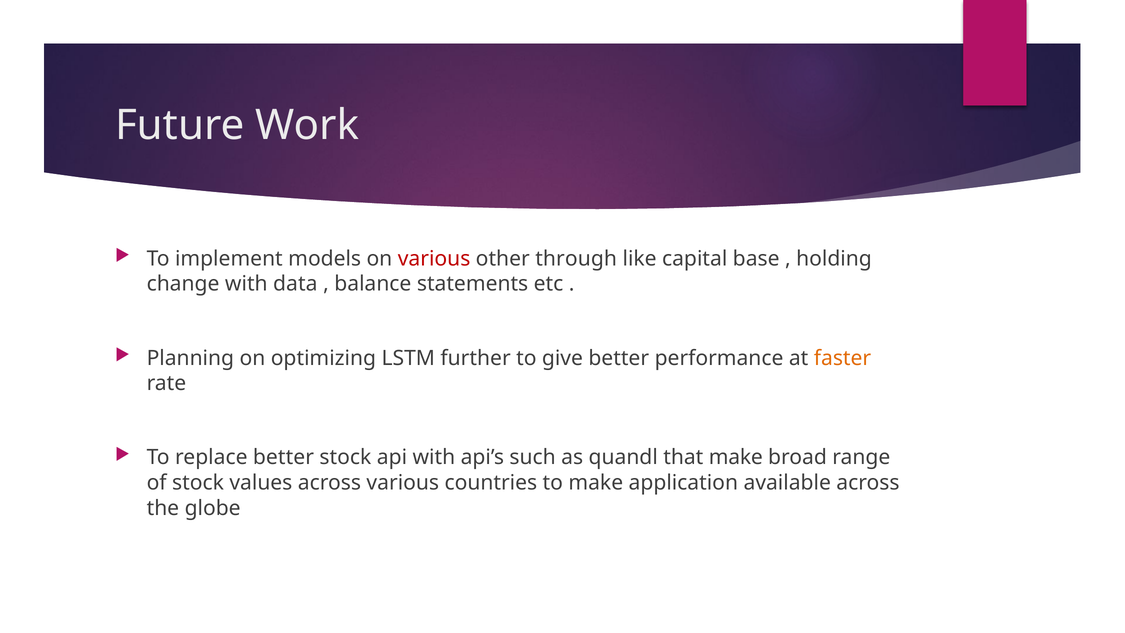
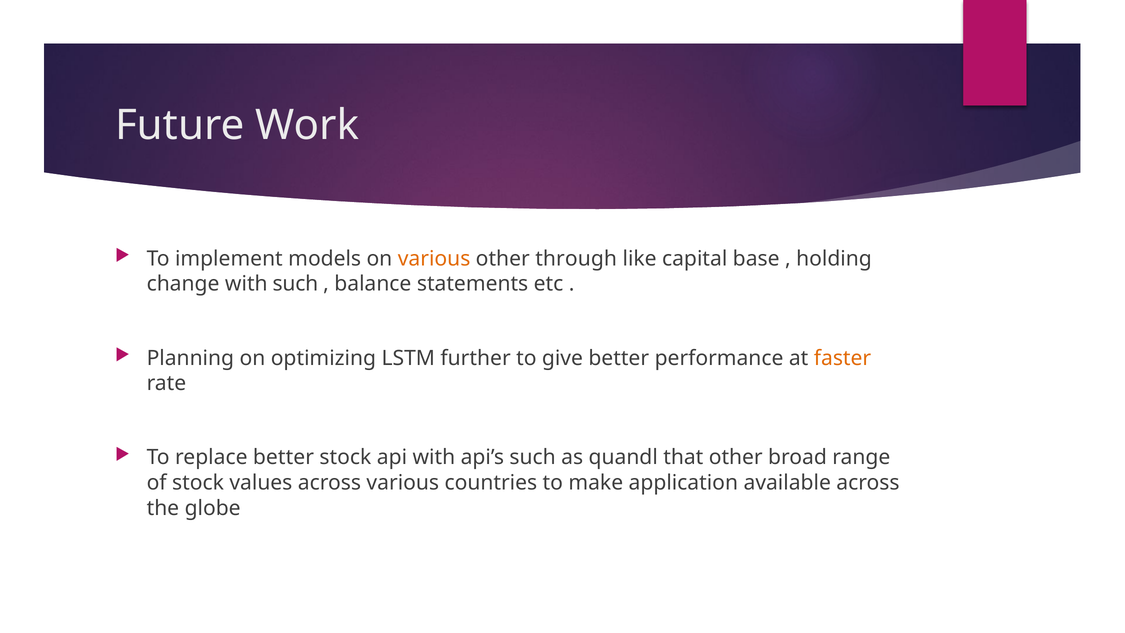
various colour: red -> orange (434, 259)
with data: data -> such (295, 284)
that make: make -> other (736, 457)
